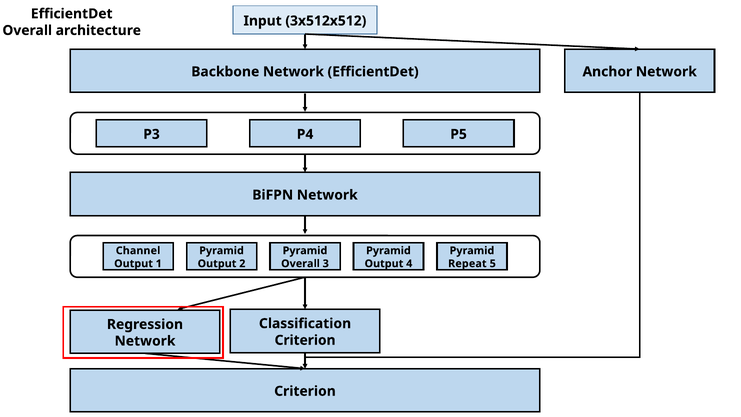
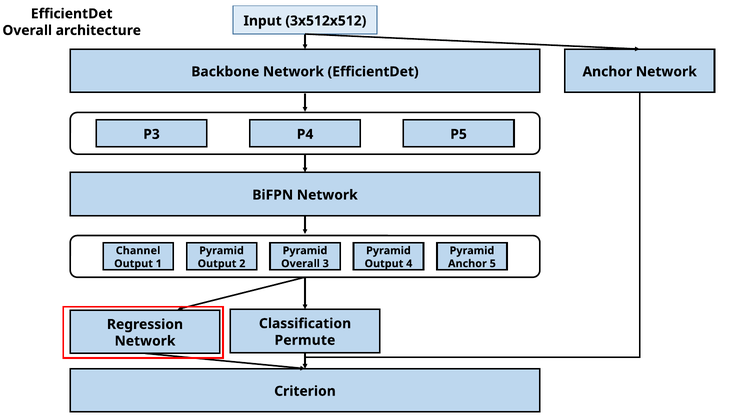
Repeat: Repeat -> Anchor (467, 263)
Criterion: Criterion -> Permute (305, 340)
